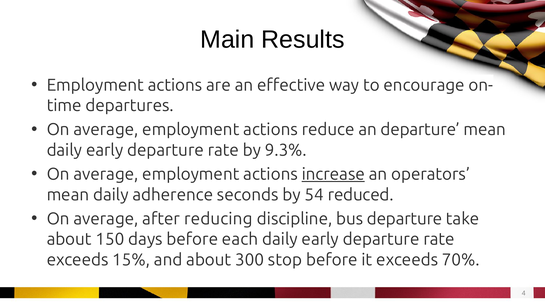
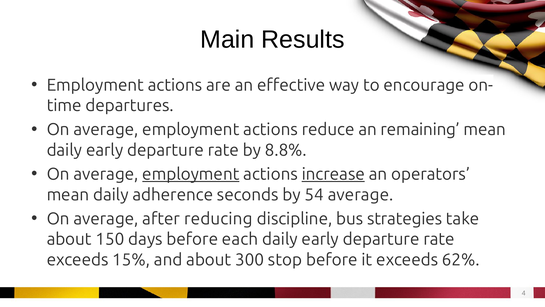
an departure: departure -> remaining (420, 129)
9.3%: 9.3% -> 8.8% (286, 150)
employment underline: none -> present (191, 174)
54 reduced: reduced -> average (361, 194)
bus departure: departure -> strategies (405, 219)
70%: 70% -> 62% (461, 259)
